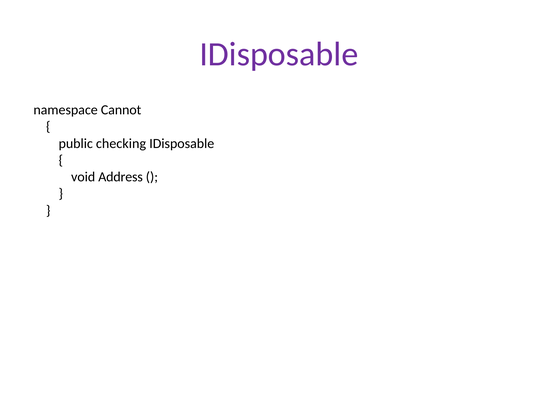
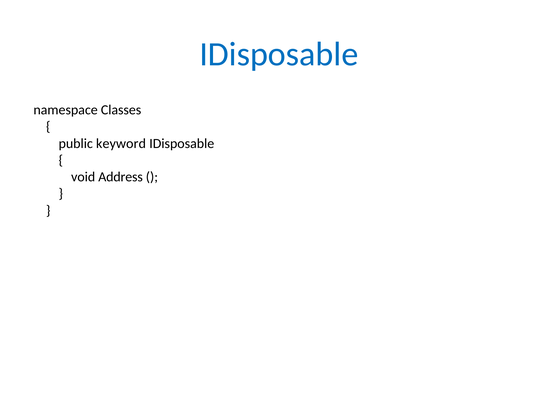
IDisposable colour: purple -> blue (279, 54)
Cannot: Cannot -> Classes (121, 110)
checking: checking -> keyword (121, 143)
